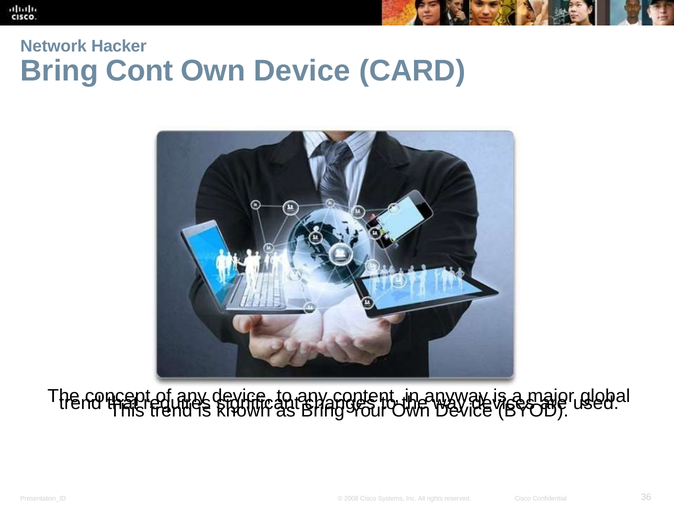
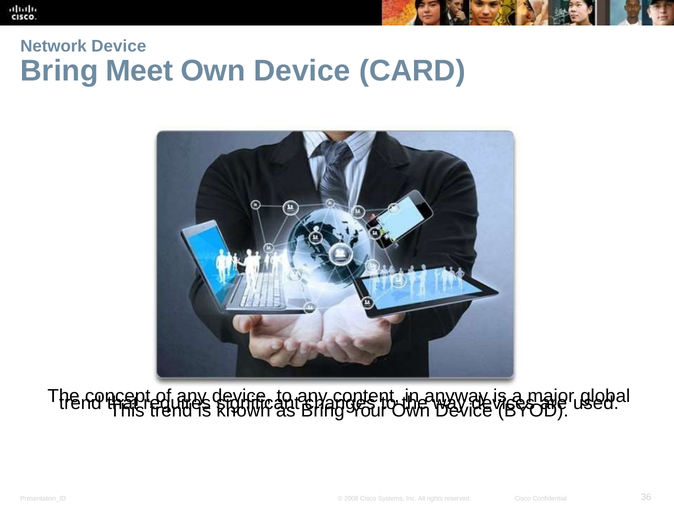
Network Hacker: Hacker -> Device (119, 46)
Cont: Cont -> Meet (139, 71)
